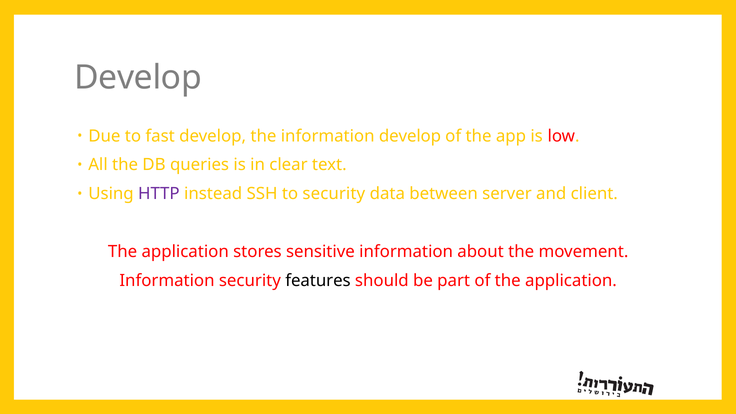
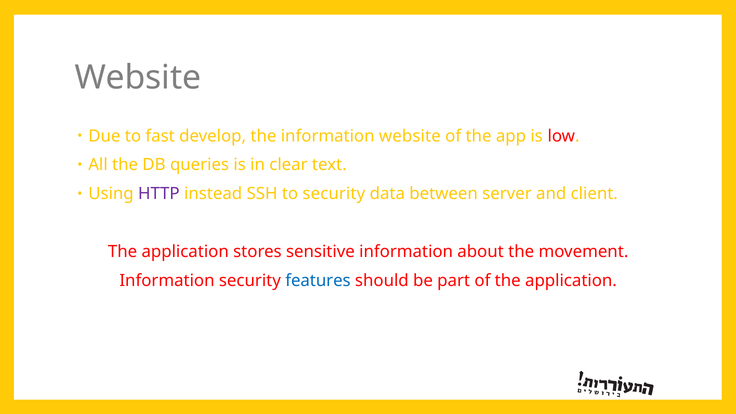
Develop: Develop -> Website (138, 78)
information develop: develop -> website (410, 136)
features colour: black -> blue (318, 281)
